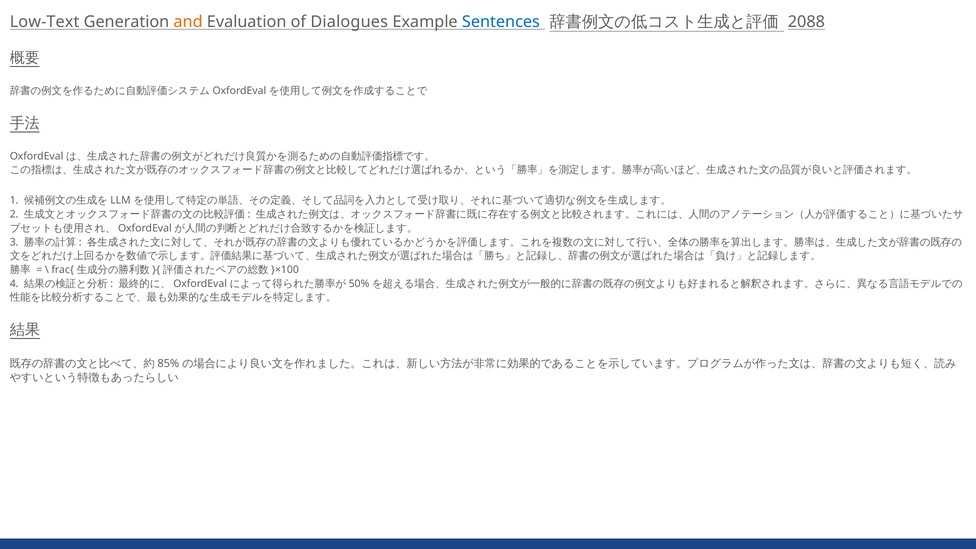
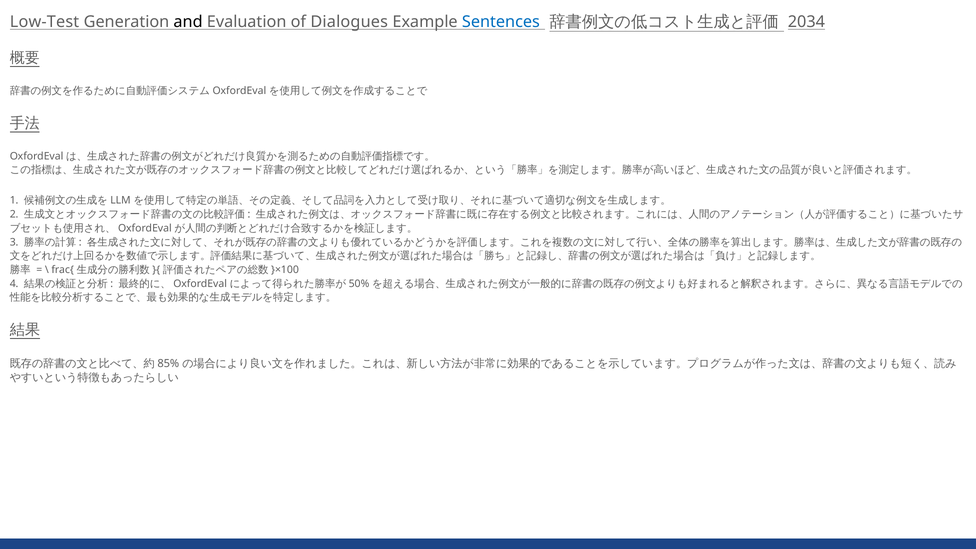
Low-Text: Low-Text -> Low-Test (45, 22)
and colour: orange -> black (188, 22)
2088: 2088 -> 2034 (806, 22)
